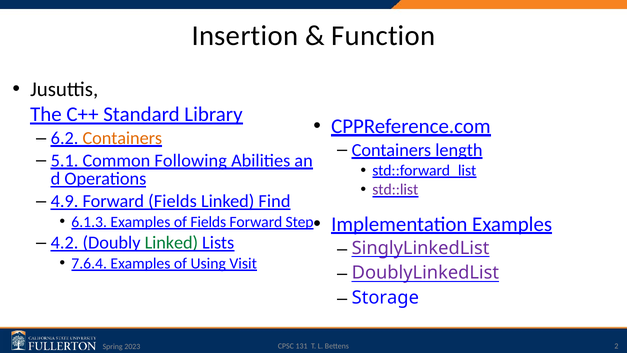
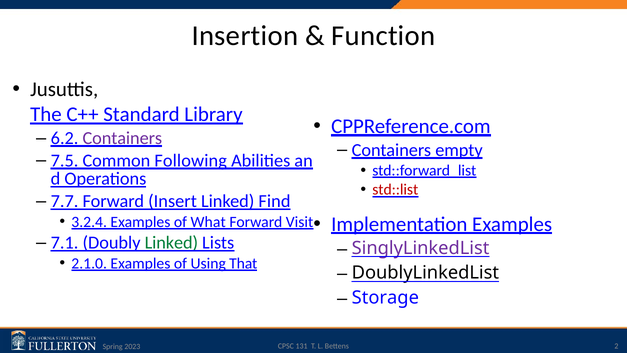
Containers colour: orange -> purple (122, 138)
length: length -> empty (459, 150)
5.1: 5.1 -> 7.5 (65, 160)
std::list colour: purple -> red (395, 190)
4.9: 4.9 -> 7.7 (65, 201)
Forward Fields: Fields -> Insert (173, 201)
6.1.3: 6.1.3 -> 3.2.4 (89, 222)
of Fields: Fields -> What (208, 222)
Step: Step -> Visit (300, 222)
4.2: 4.2 -> 7.1 (65, 243)
7.6.4: 7.6.4 -> 2.1.0 (89, 263)
Visit: Visit -> That (243, 263)
DoublyLinkedList colour: purple -> black (425, 273)
